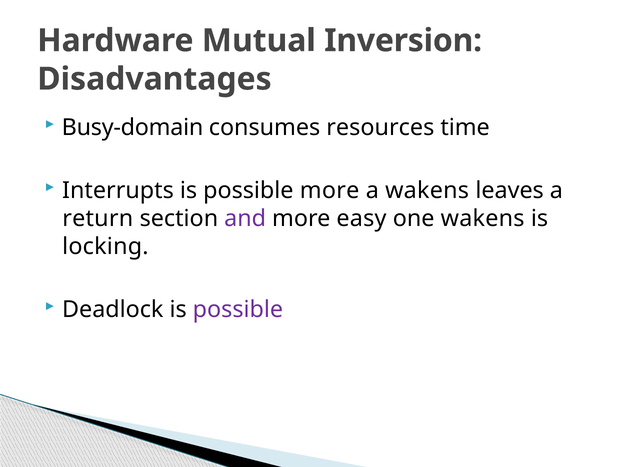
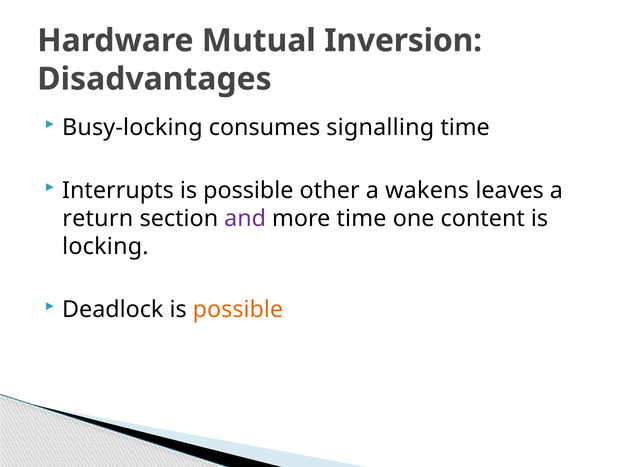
Busy-domain: Busy-domain -> Busy-locking (132, 128)
resources: resources -> signalling (380, 128)
possible more: more -> other (330, 190)
more easy: easy -> time (361, 218)
one wakens: wakens -> content (483, 218)
possible colour: purple -> orange (238, 309)
